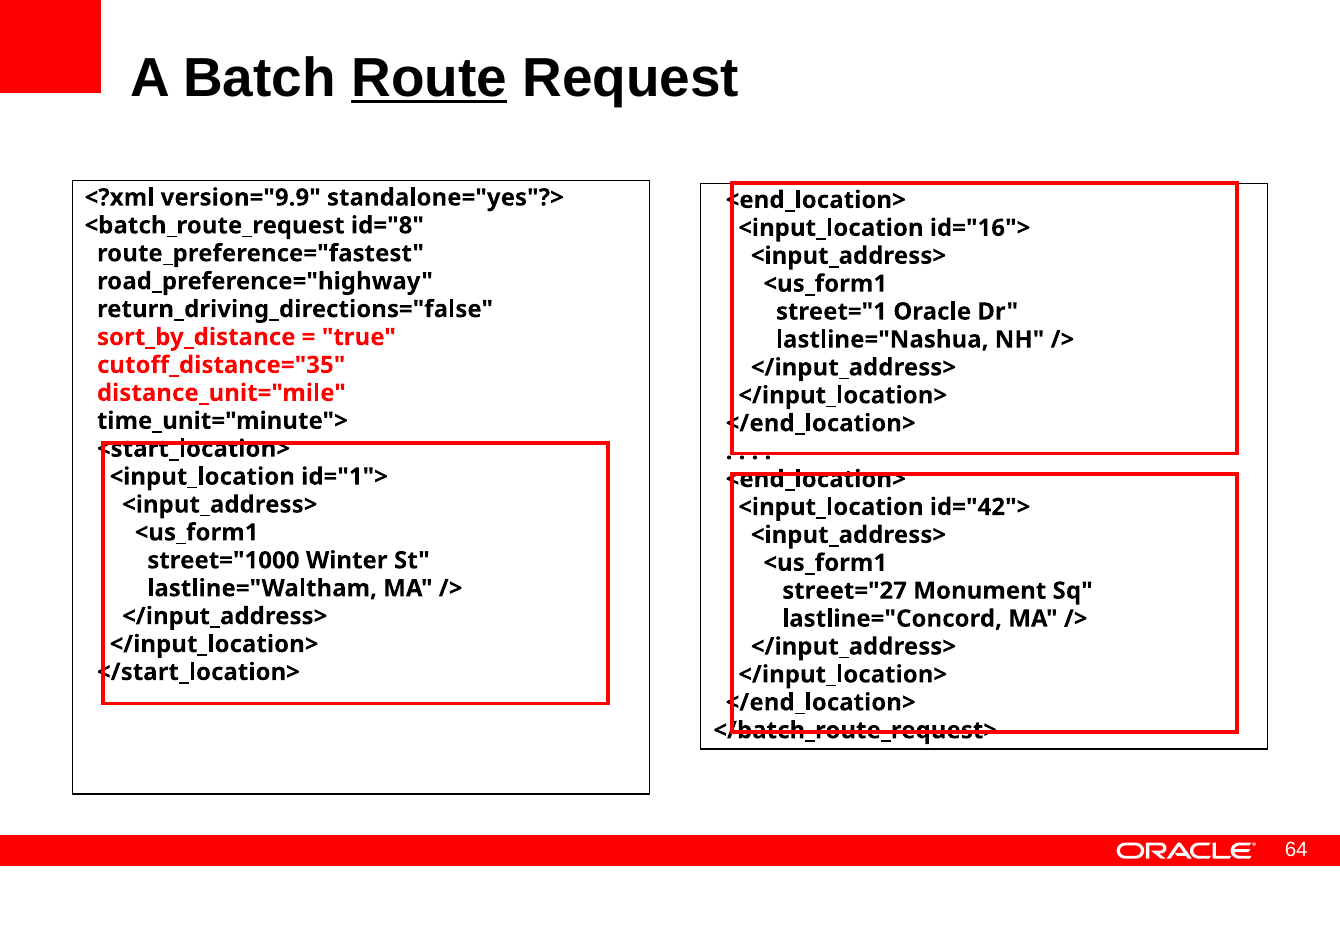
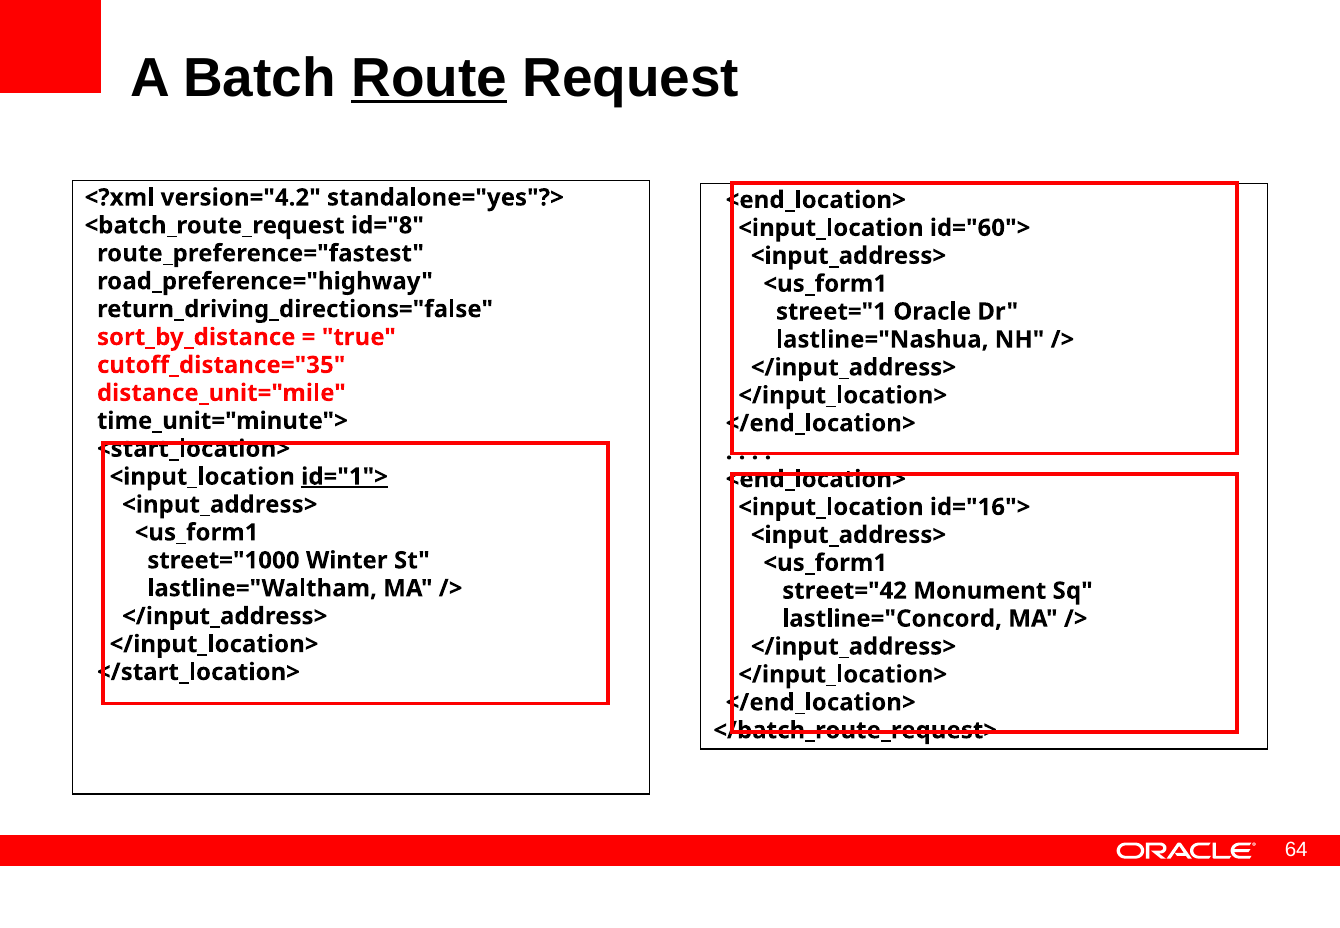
version="9.9: version="9.9 -> version="4.2 (241, 198)
id="16">: id="16"> -> id="60"> (980, 228)
id="1"> underline: none -> present (345, 477)
id="42">: id="42"> -> id="16"> (980, 507)
street="27: street="27 -> street="42 (845, 591)
